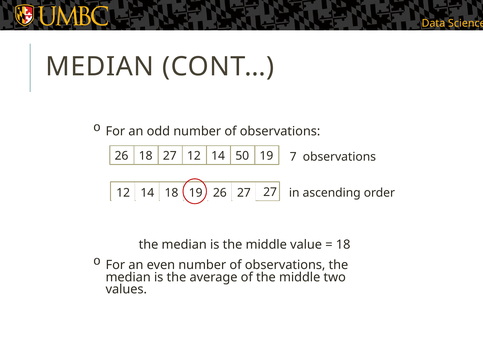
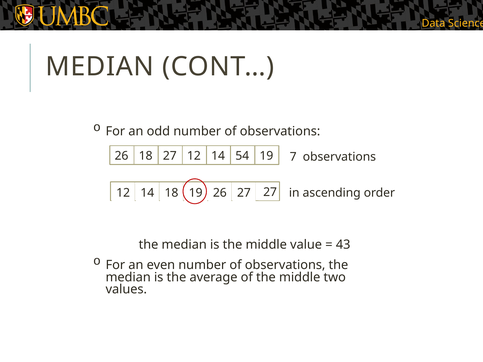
50: 50 -> 54 (242, 156)
18: 18 -> 43 (343, 245)
